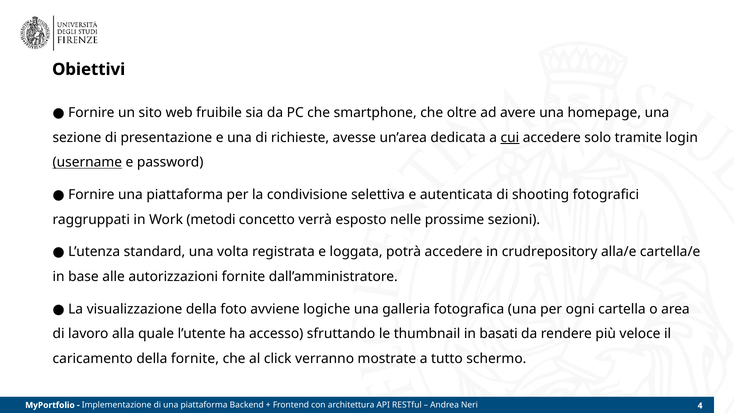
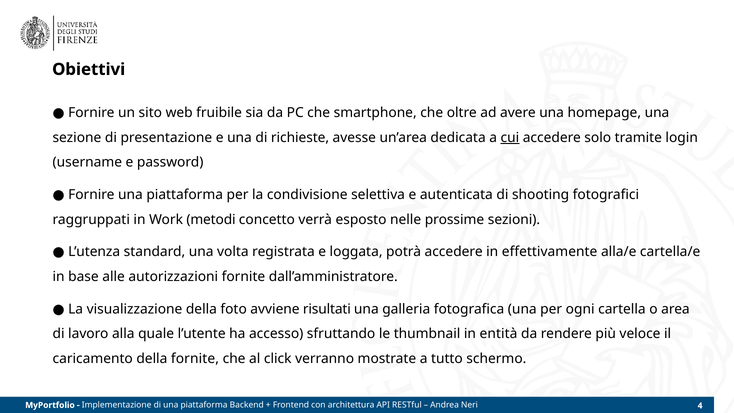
username underline: present -> none (87, 162)
crudrepository: crudrepository -> effettivamente (550, 252)
logiche: logiche -> risultati (327, 309)
basati: basati -> entità (499, 334)
